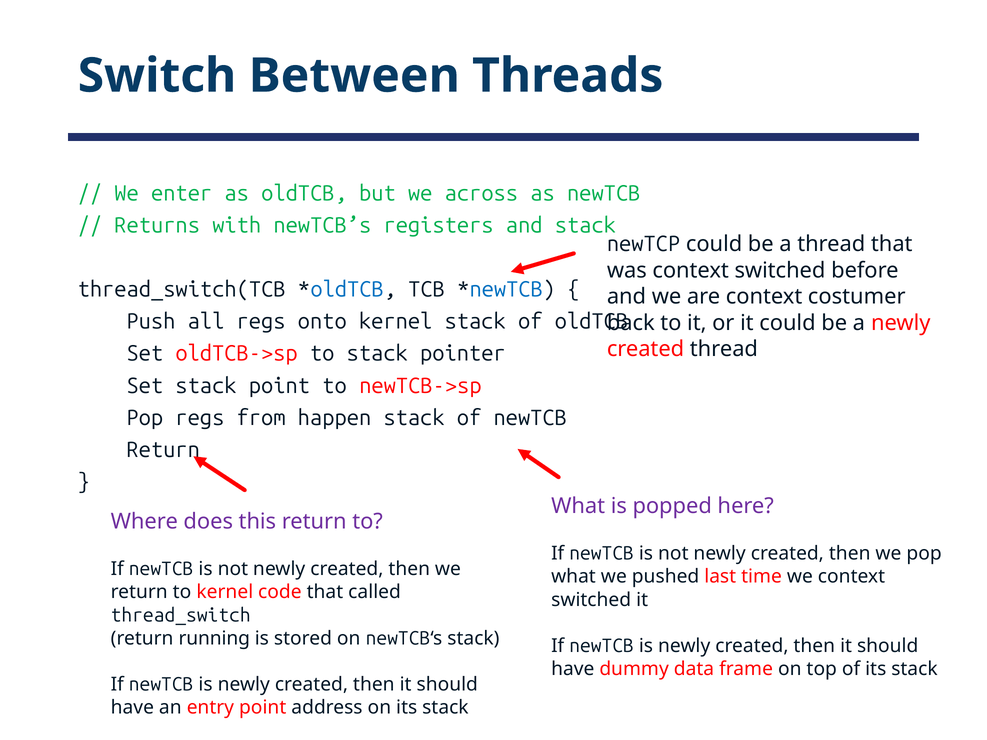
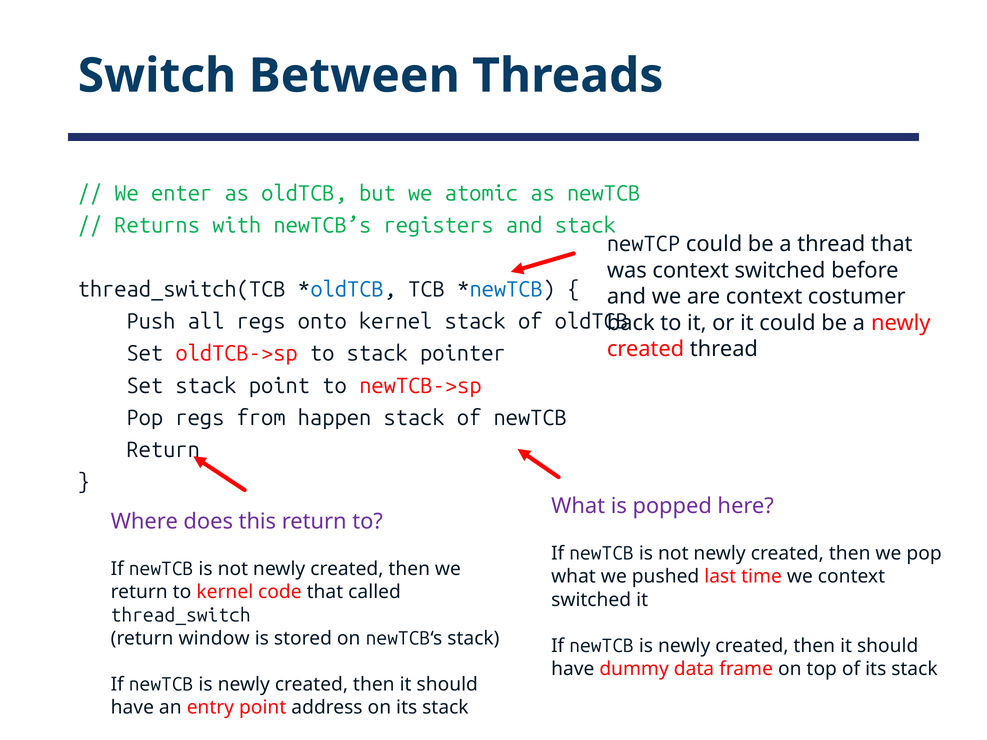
across: across -> atomic (481, 193)
running: running -> window (214, 638)
